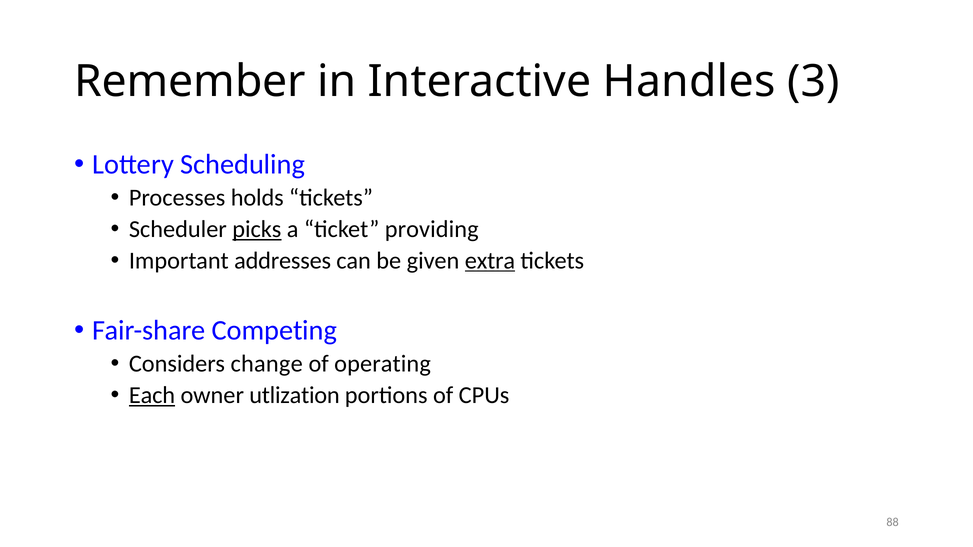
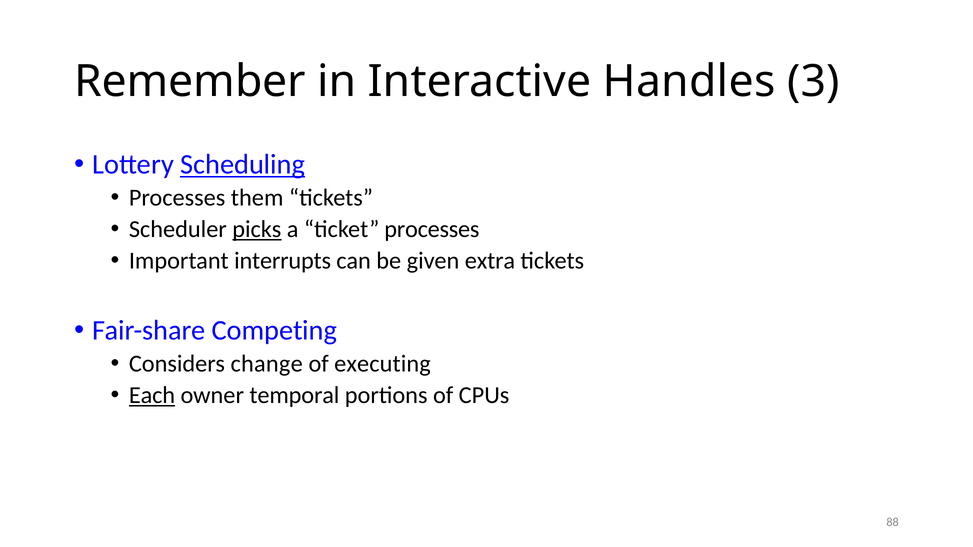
Scheduling underline: none -> present (243, 165)
holds: holds -> them (257, 198)
ticket providing: providing -> processes (432, 229)
addresses: addresses -> interrupts (283, 261)
extra underline: present -> none (490, 261)
operating: operating -> executing (383, 364)
utlization: utlization -> temporal (294, 395)
